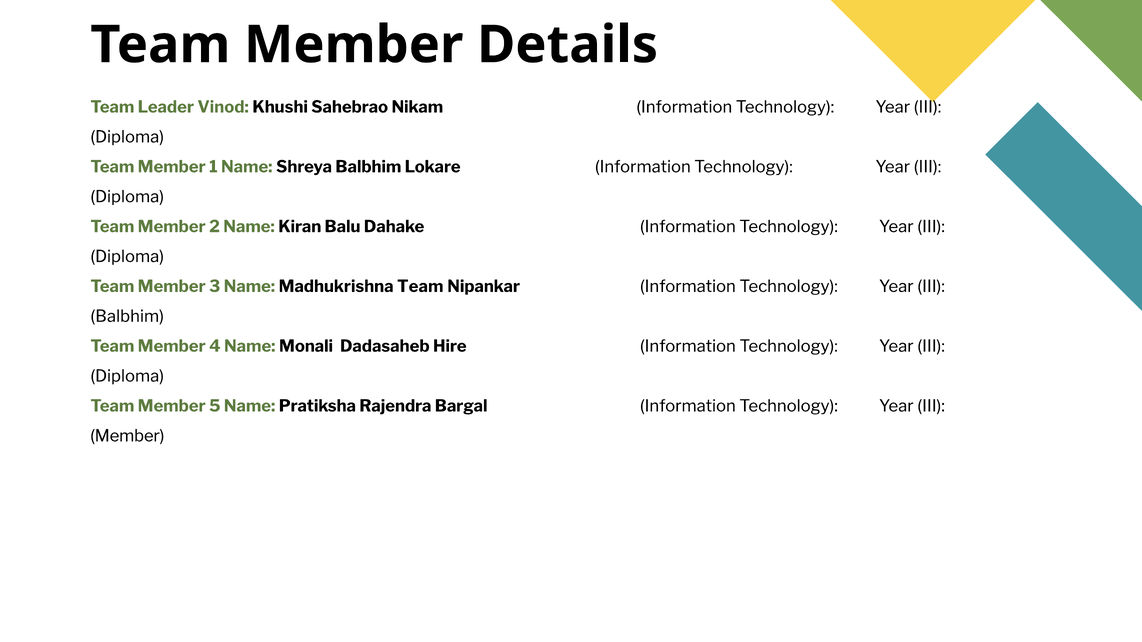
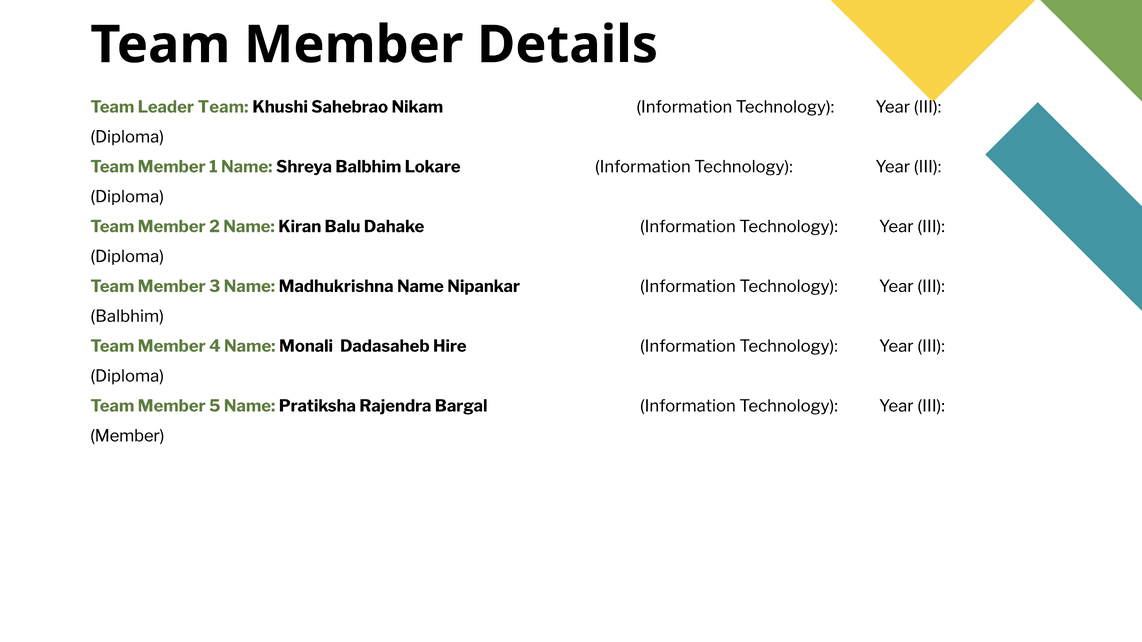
Leader Vinod: Vinod -> Team (223, 107)
Madhukrishna Team: Team -> Name (420, 287)
